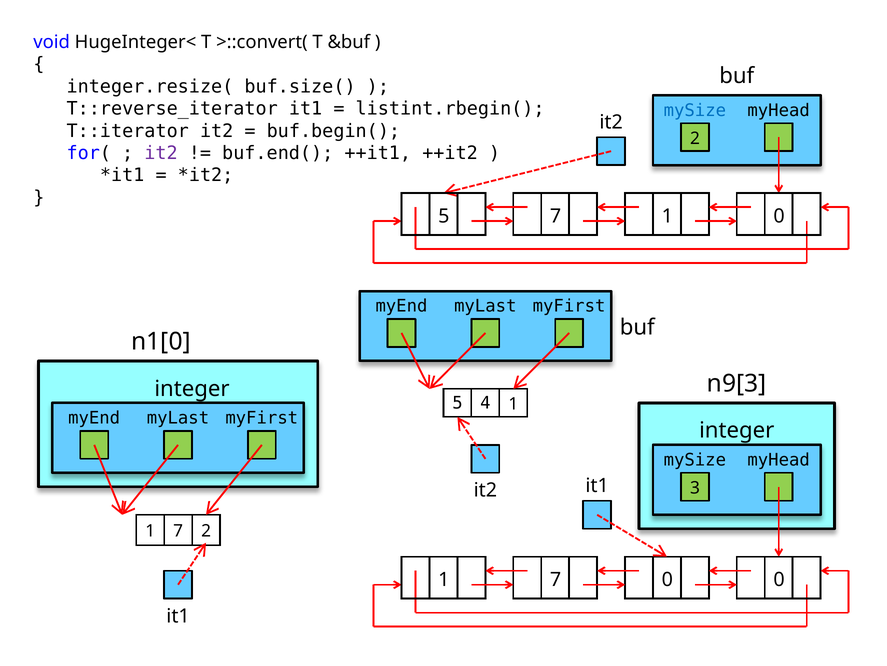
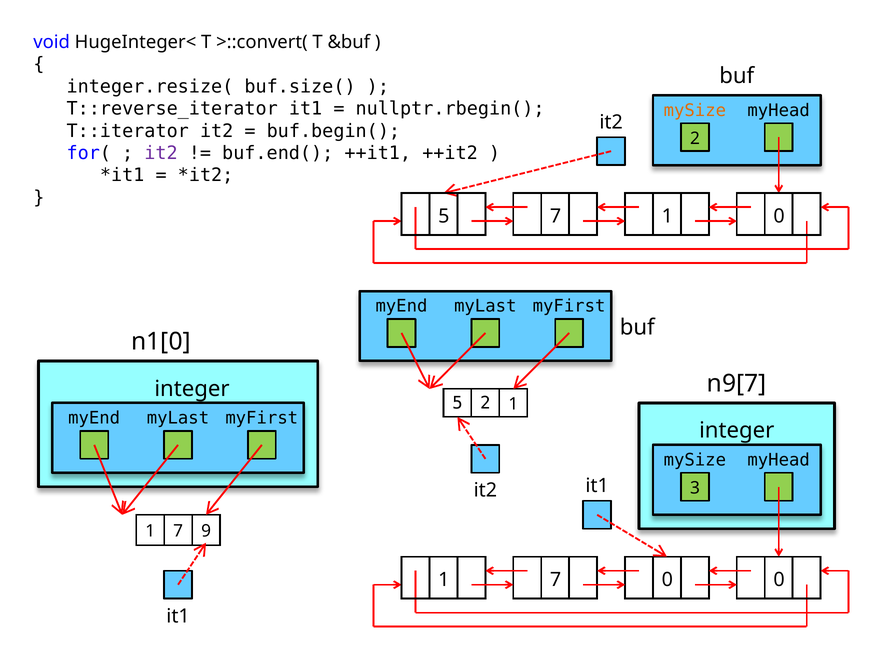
listint.rbegin(: listint.rbegin( -> nullptr.rbegin( (450, 109)
mySize colour: blue -> orange (695, 110)
n9[3: n9[3 -> n9[7 (737, 383)
5 4: 4 -> 2 (485, 403)
7 2: 2 -> 9 (206, 530)
